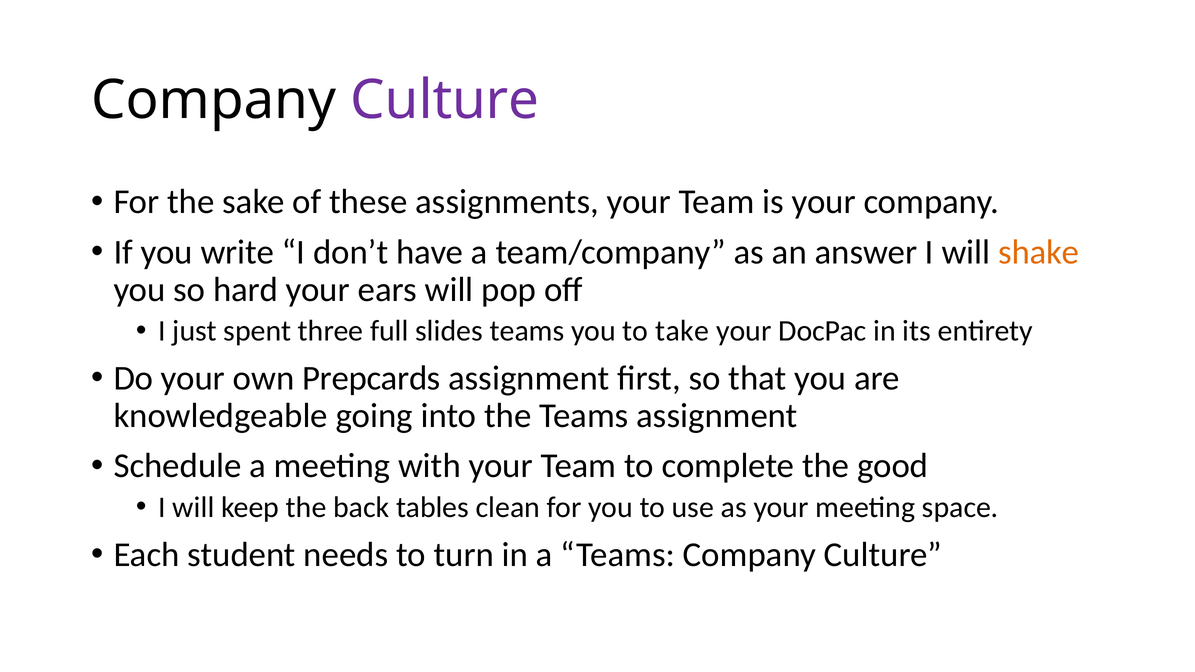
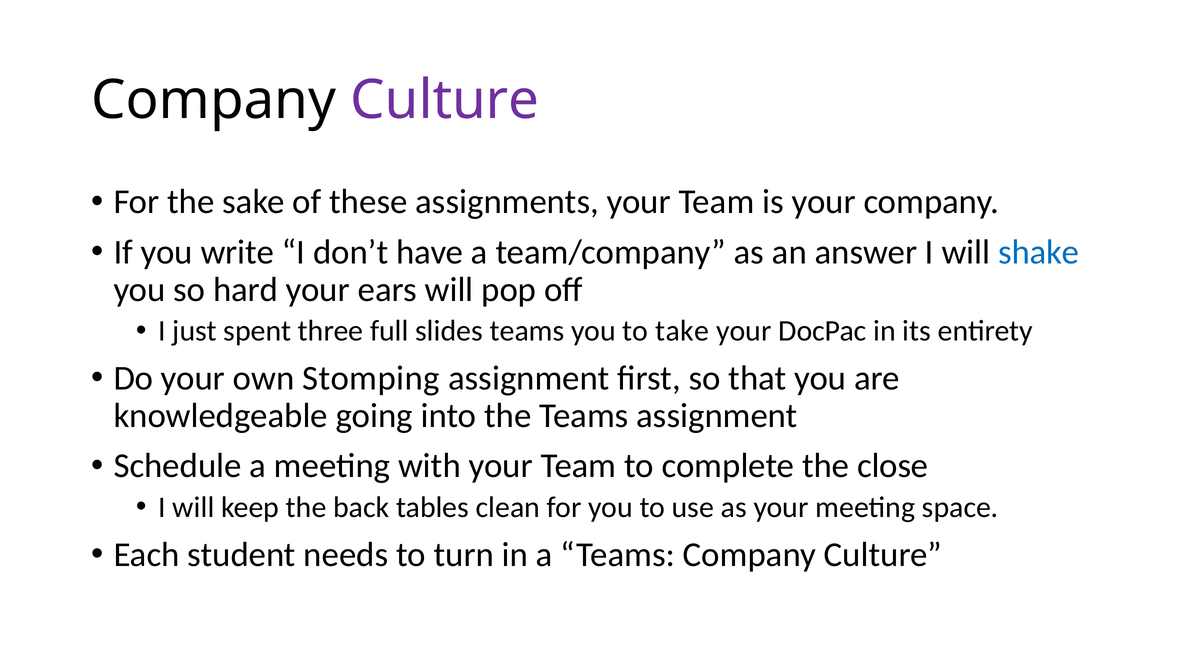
shake colour: orange -> blue (1039, 252)
Prepcards: Prepcards -> Stomping (371, 378)
good: good -> close (893, 466)
